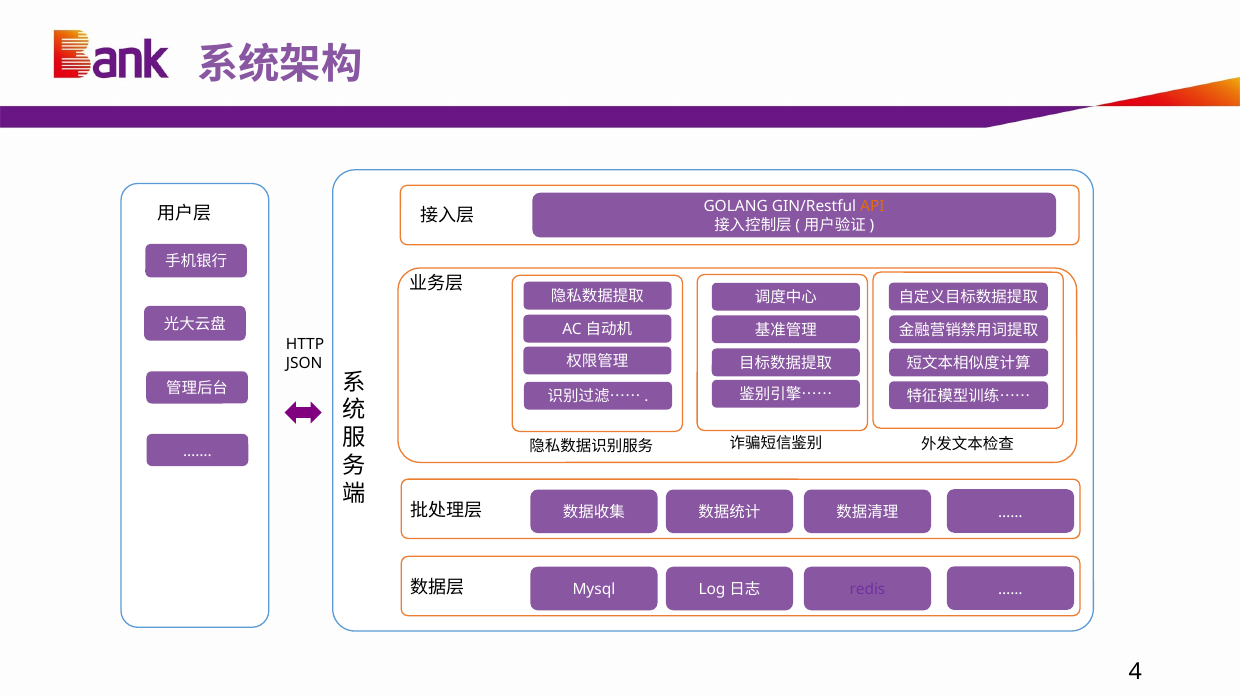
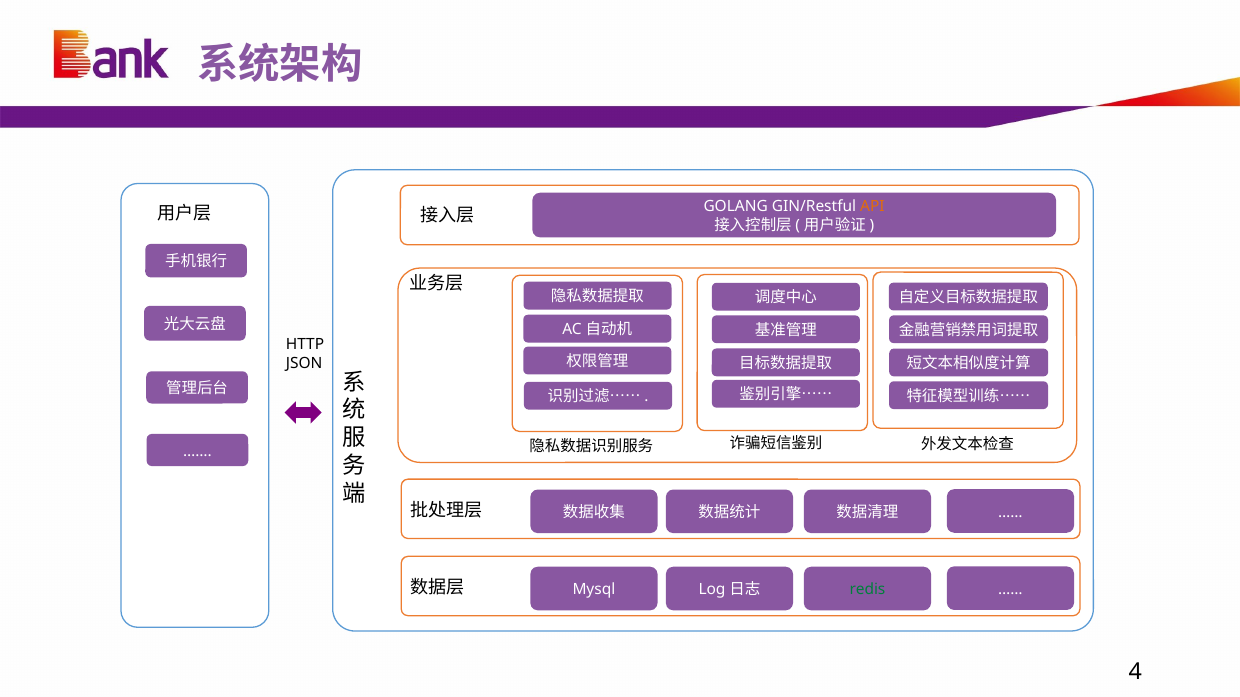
redis colour: purple -> green (867, 590)
